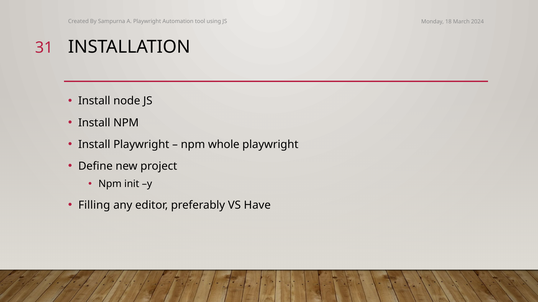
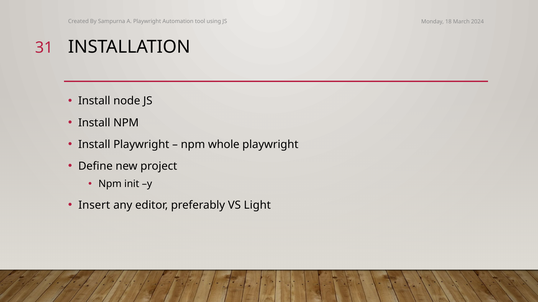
Filling: Filling -> Insert (94, 205)
Have: Have -> Light (257, 205)
